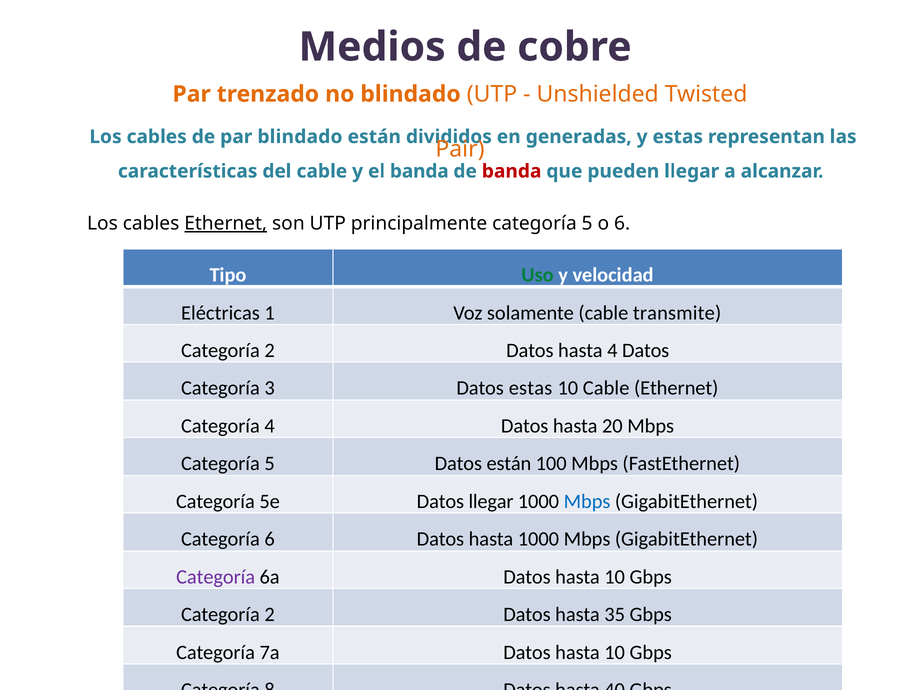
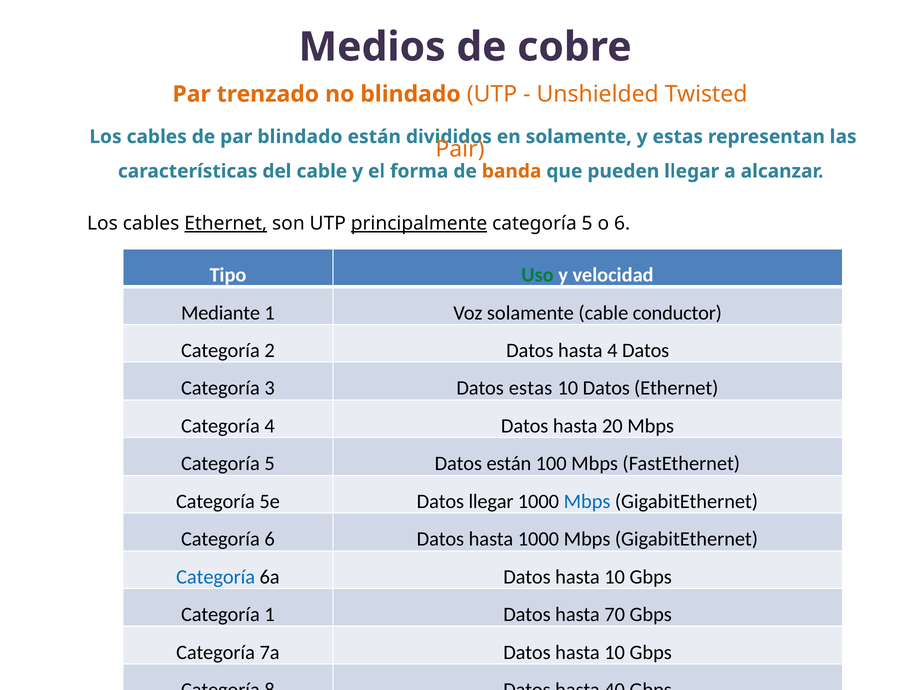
en generadas: generadas -> solamente (579, 137)
el banda: banda -> forma (419, 171)
banda colour: red -> orange (512, 171)
principalmente underline: none -> present (419, 224)
Eléctricas: Eléctricas -> Mediante (221, 313)
transmite: transmite -> conductor (677, 313)
10 Cable: Cable -> Datos (606, 388)
Categoría colour: purple -> blue (216, 577)
2: 2 -> 1 (270, 615)
35: 35 -> 70 (615, 615)
